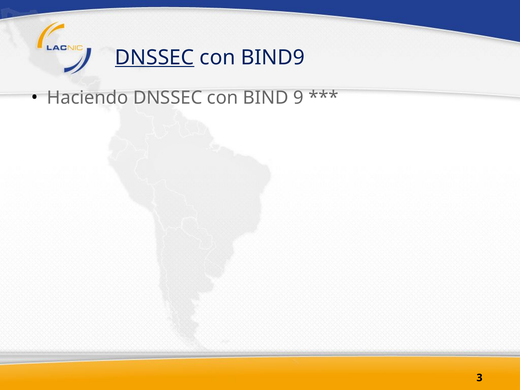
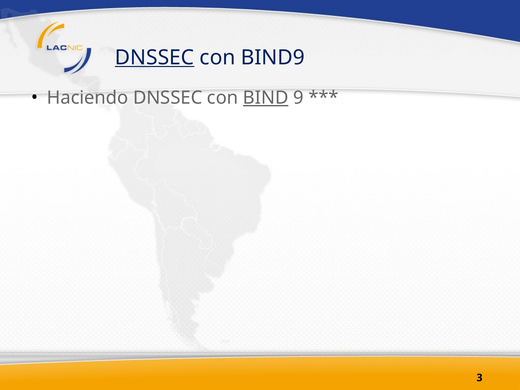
BIND underline: none -> present (266, 98)
